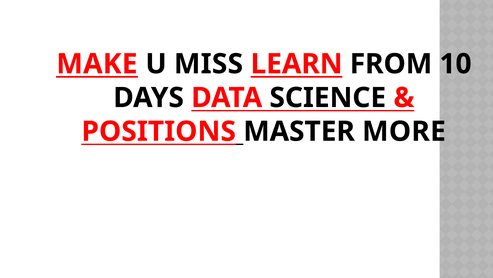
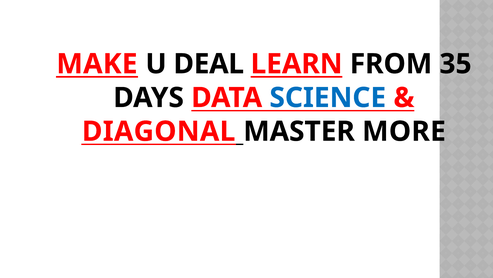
MISS: MISS -> DEAL (209, 64)
10: 10 -> 35 (456, 64)
SCIENCE colour: black -> blue (328, 98)
POSITIONS: POSITIONS -> DIAGONAL (159, 131)
